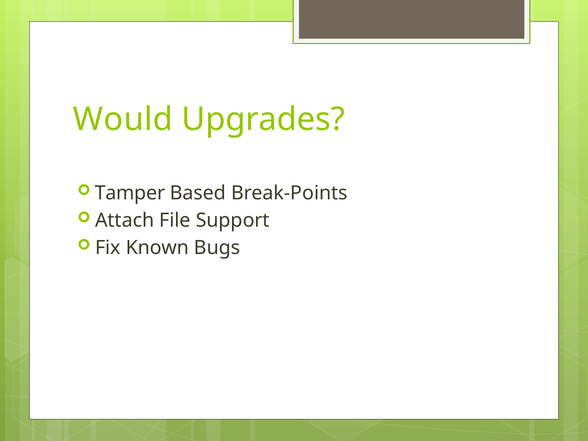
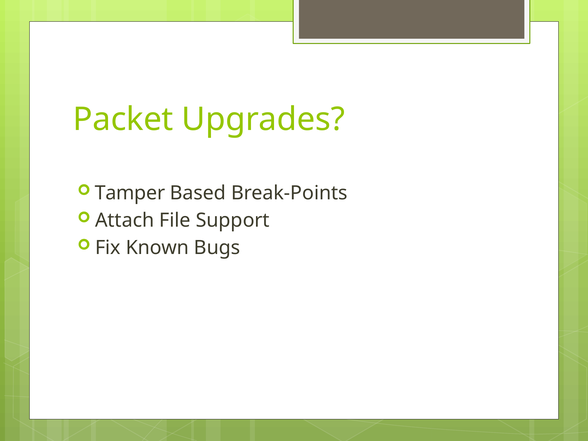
Would: Would -> Packet (123, 119)
